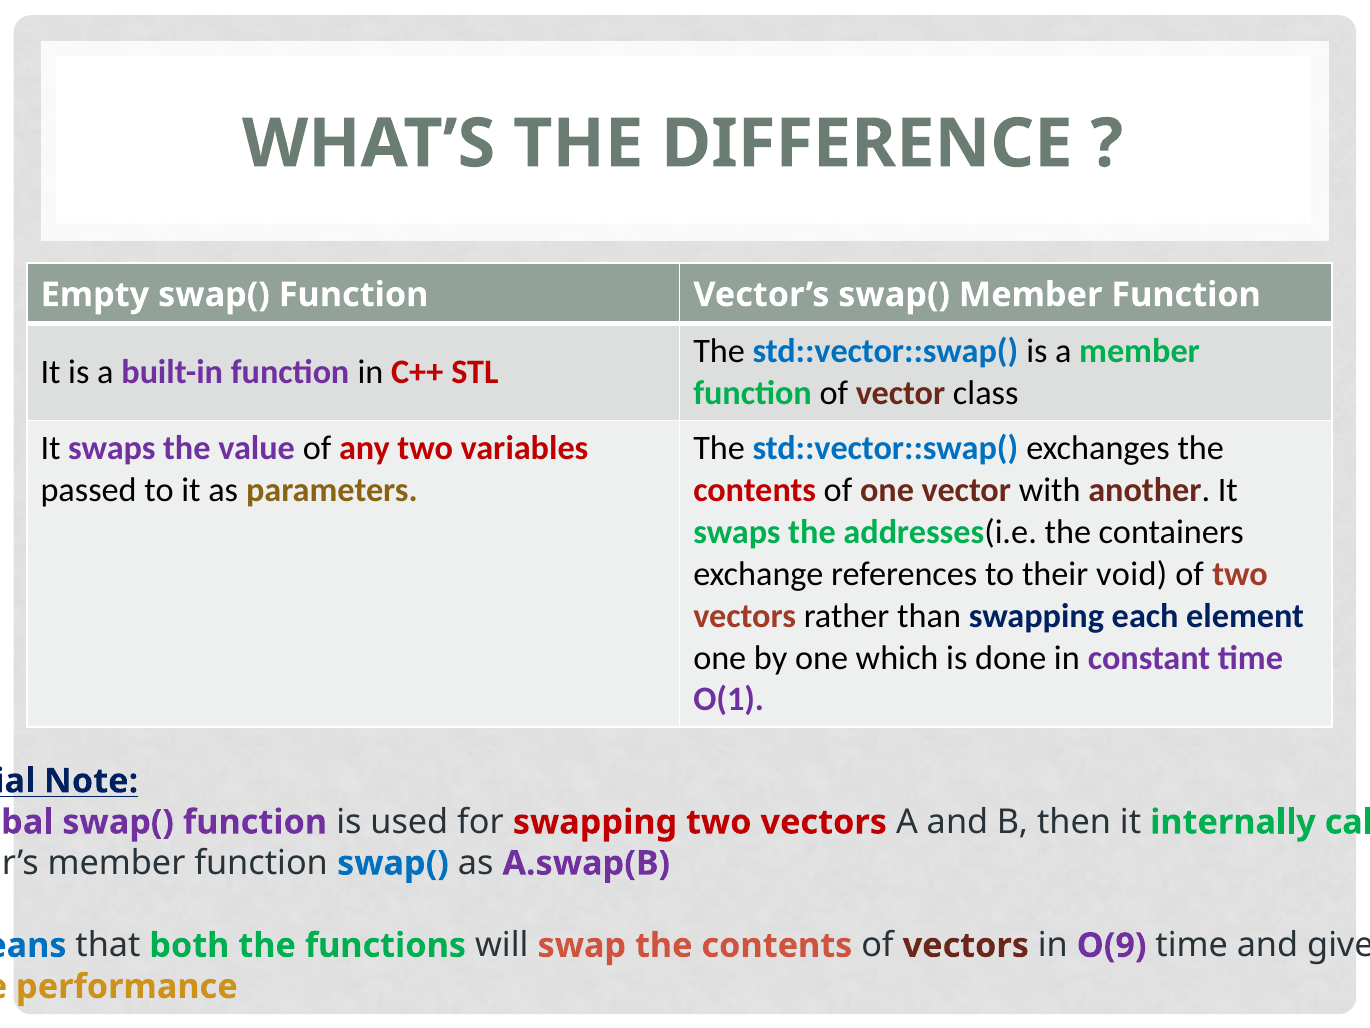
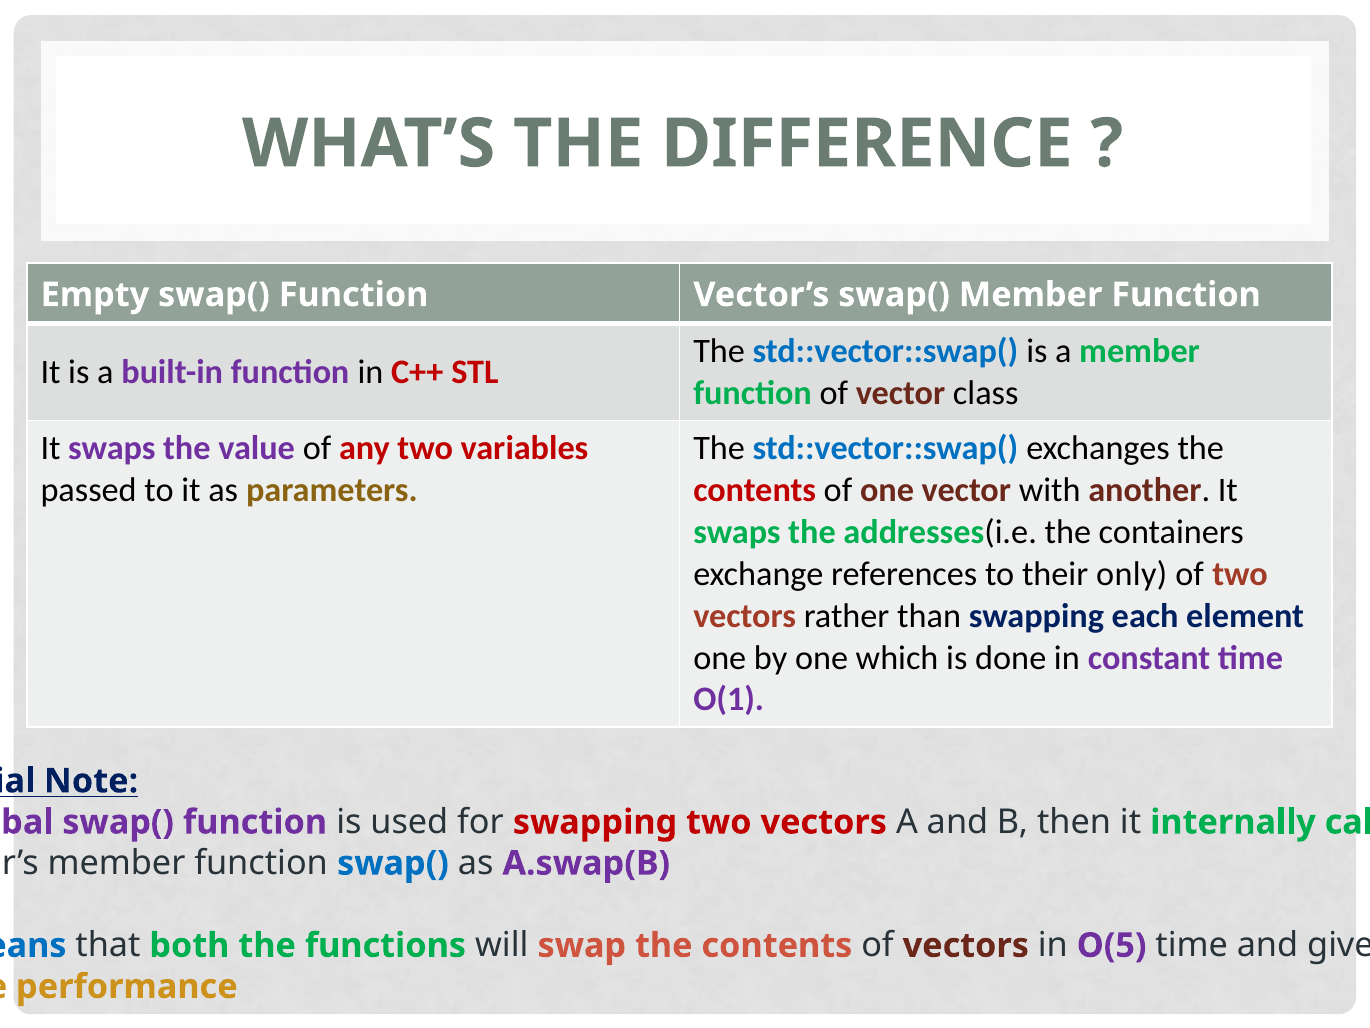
void: void -> only (1132, 574)
O(9: O(9 -> O(5 (1112, 945)
